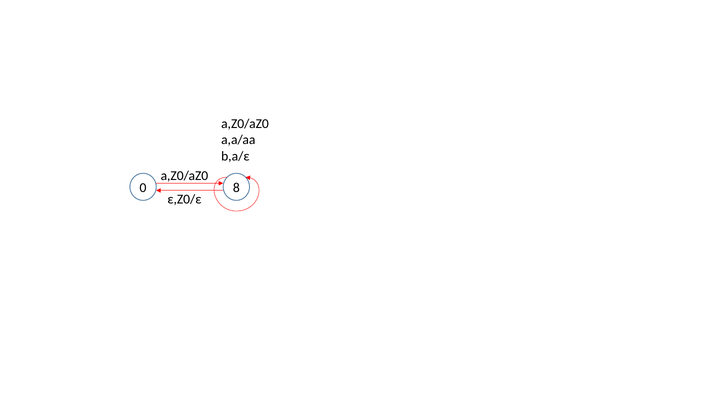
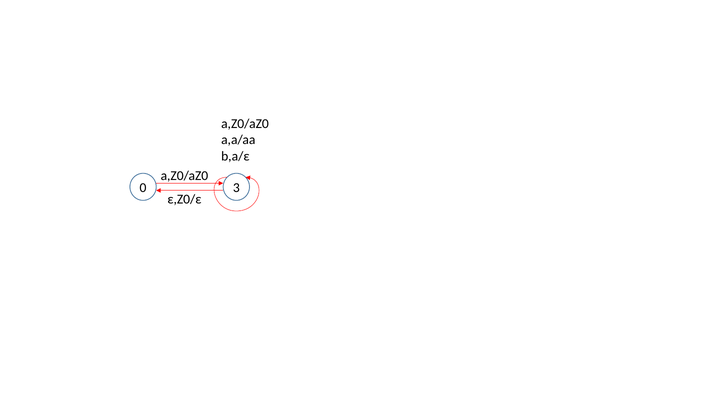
8: 8 -> 3 (236, 188)
